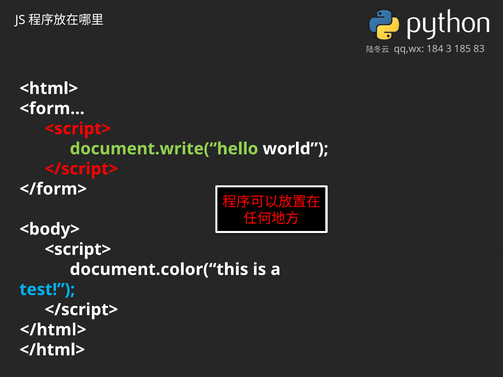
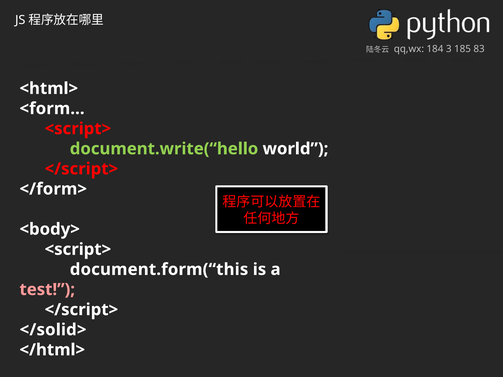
document.color(“this: document.color(“this -> document.form(“this (159, 270)
test colour: light blue -> pink (47, 290)
</html>: </html> -> </solid> (53, 330)
